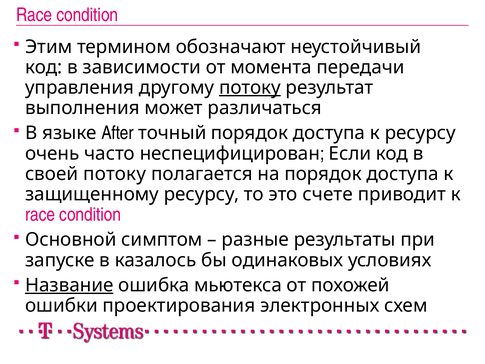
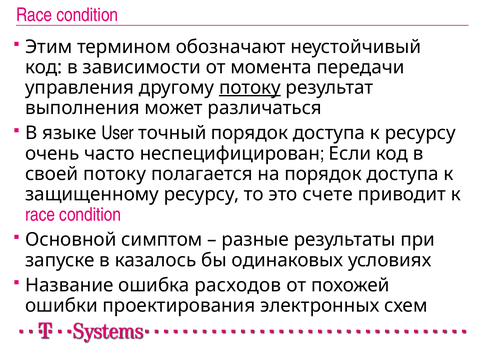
After: After -> User (118, 133)
Название underline: present -> none (69, 285)
мьютекса: мьютекса -> расходов (238, 285)
